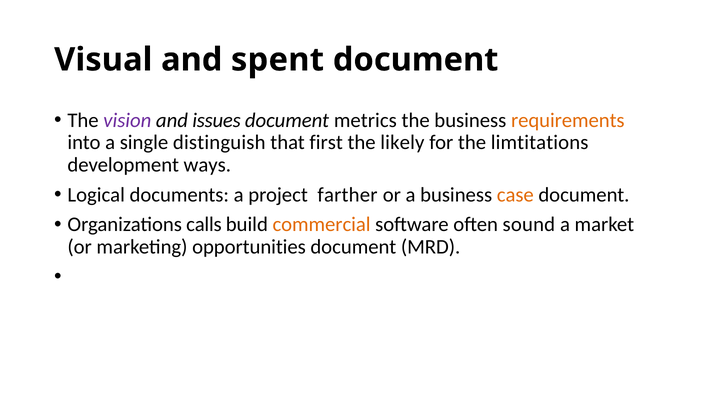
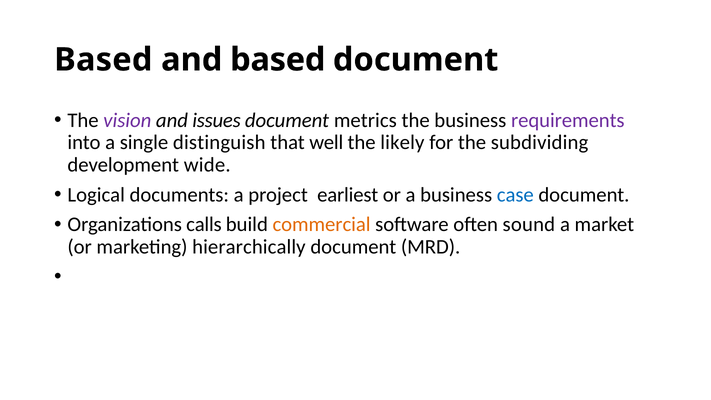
Visual: Visual -> Based (103, 60)
and spent: spent -> based (278, 60)
requirements colour: orange -> purple (568, 120)
first: first -> well (326, 143)
limtitations: limtitations -> subdividing (540, 143)
ways: ways -> wide (207, 165)
farther: farther -> earliest (348, 195)
case colour: orange -> blue (515, 195)
opportunities: opportunities -> hierarchically (249, 247)
